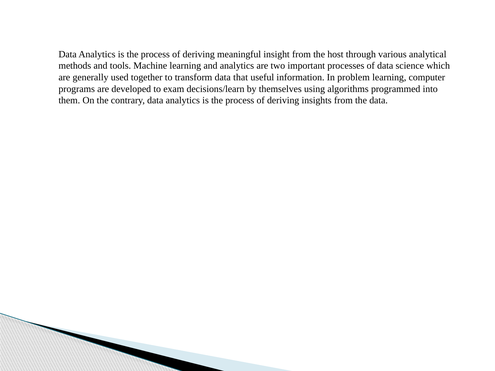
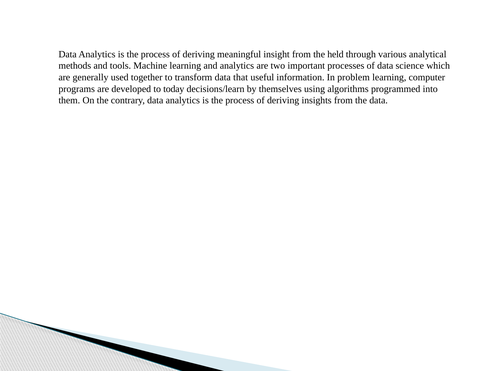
host: host -> held (335, 54)
exam: exam -> today (174, 89)
